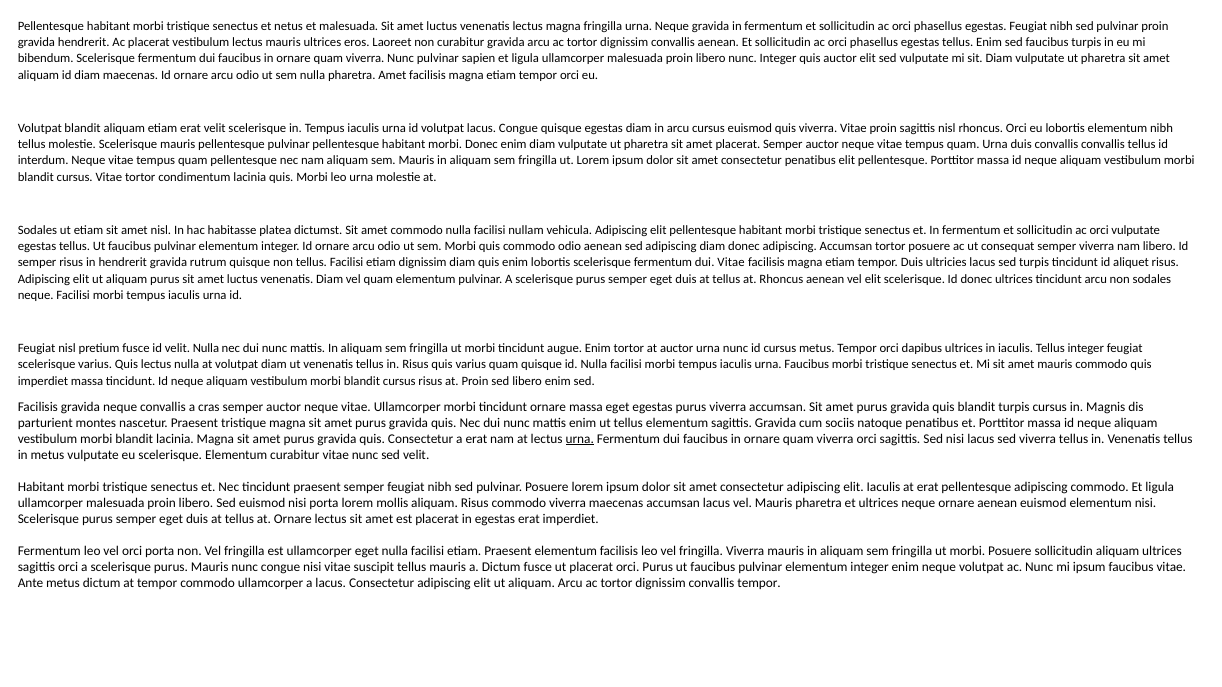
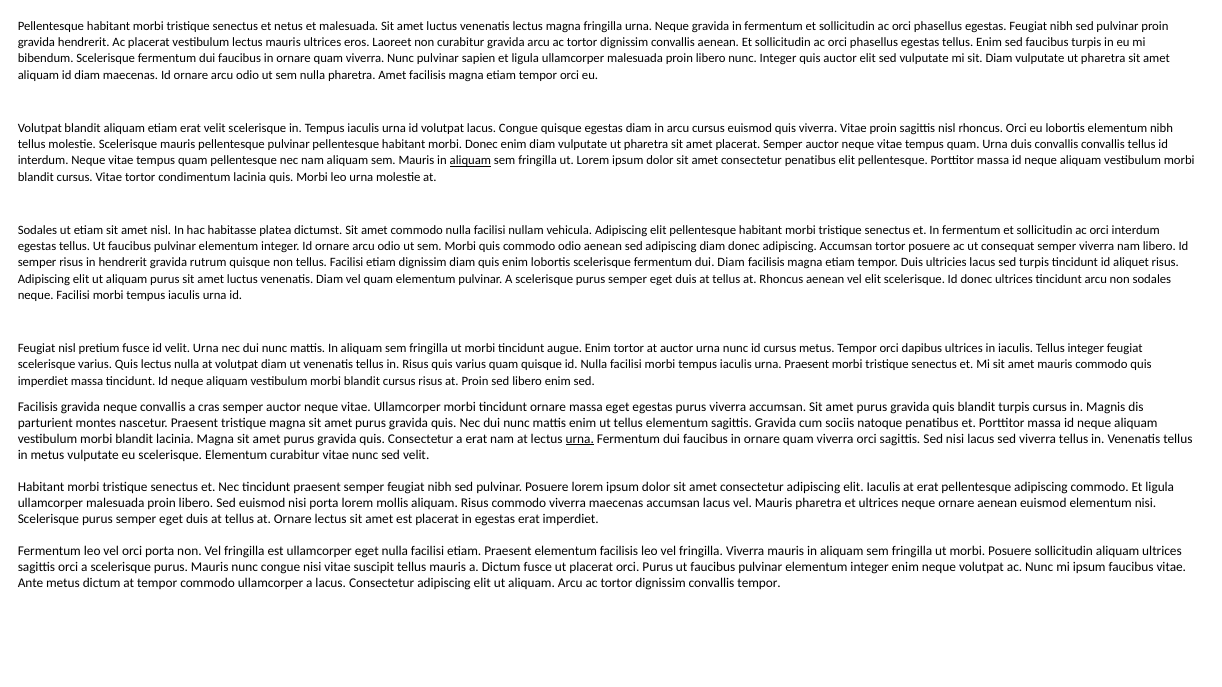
aliquam underline: none -> present (470, 161)
orci vulputate: vulputate -> interdum (1136, 230)
dui Vitae: Vitae -> Diam (731, 263)
velit Nulla: Nulla -> Urna (206, 348)
urna Faucibus: Faucibus -> Praesent (807, 365)
